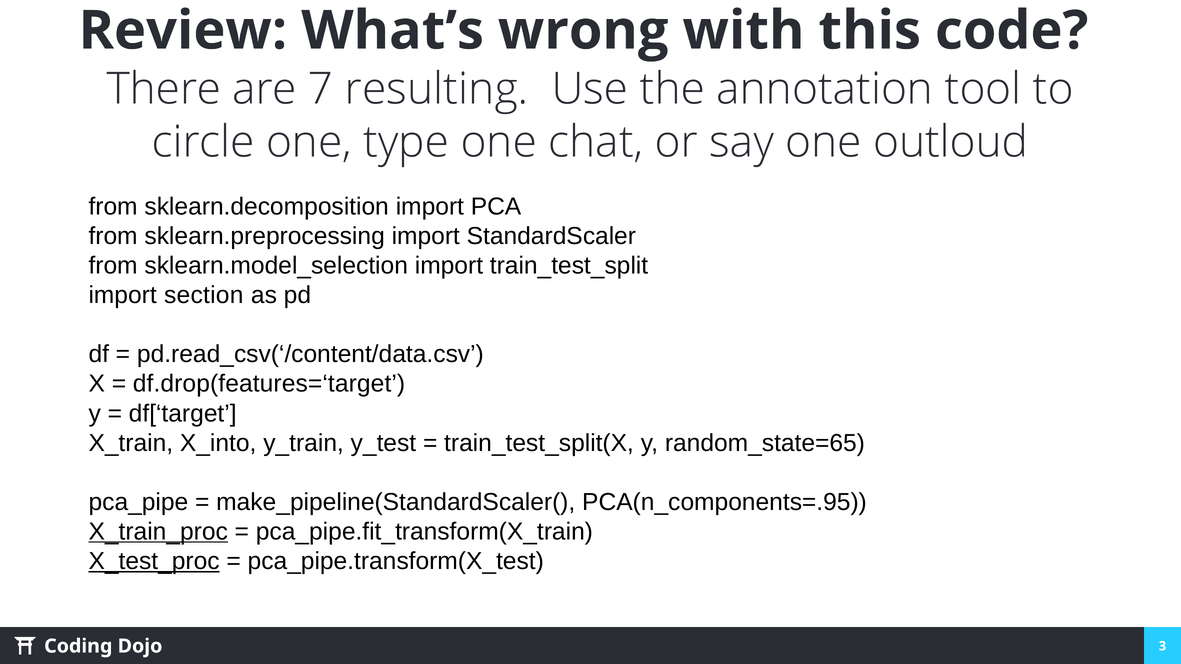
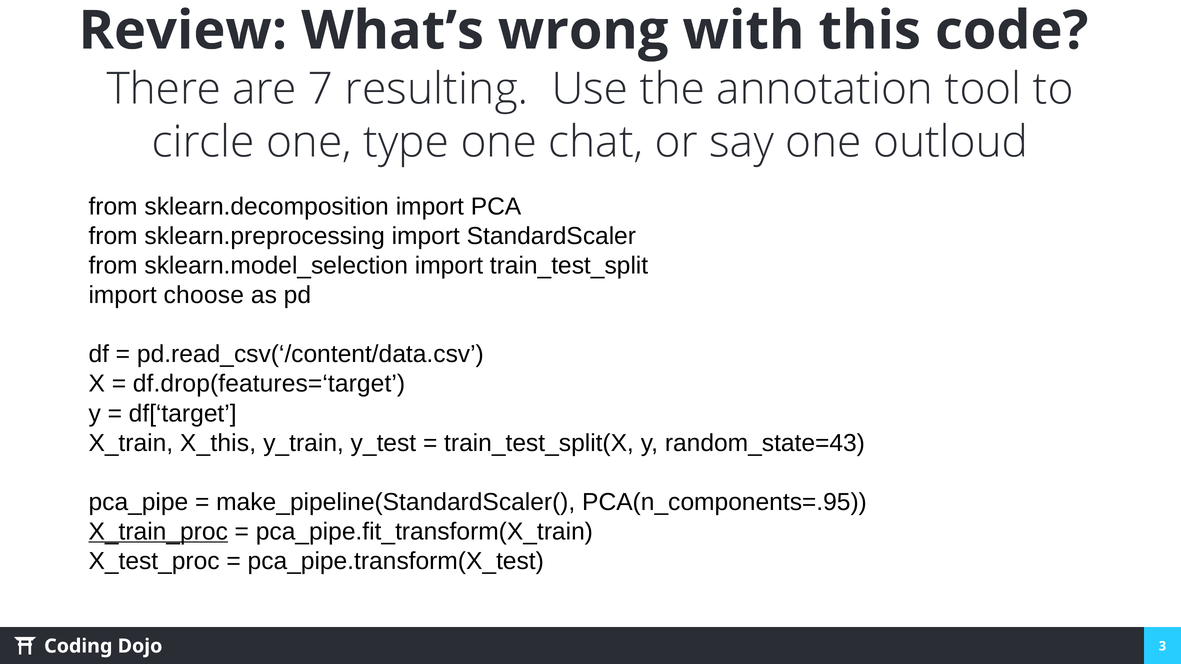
section: section -> choose (204, 296)
X_into: X_into -> X_this (218, 443)
random_state=65: random_state=65 -> random_state=43 (765, 443)
X_test_proc underline: present -> none (154, 561)
